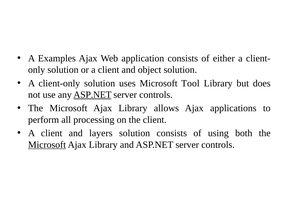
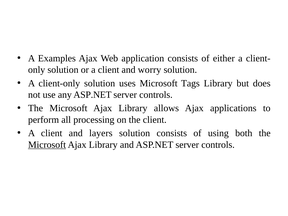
object: object -> worry (150, 70)
Tool: Tool -> Tags (190, 83)
ASP.NET underline: present -> none (92, 95)
